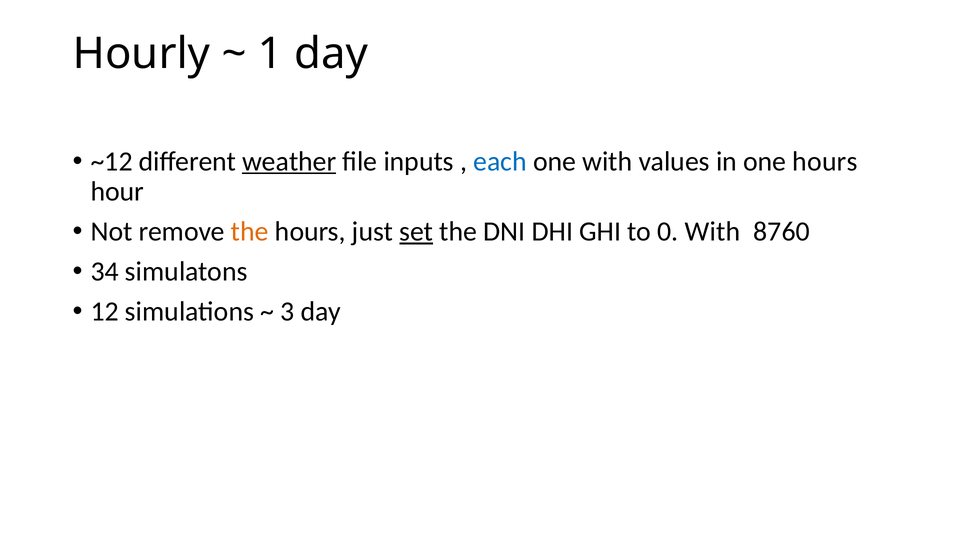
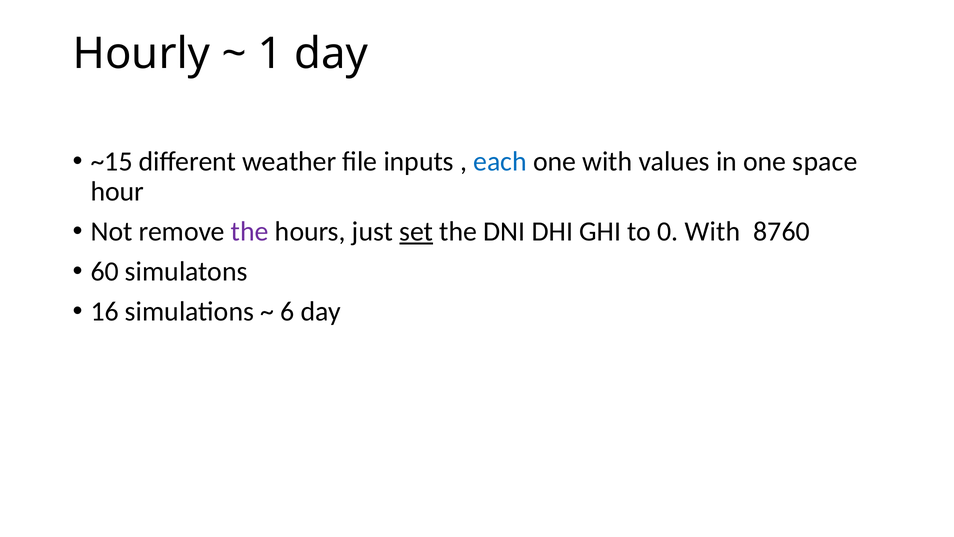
~12: ~12 -> ~15 (112, 161)
weather underline: present -> none (289, 161)
one hours: hours -> space (825, 161)
the colour: orange -> purple (250, 231)
34: 34 -> 60 (105, 271)
12: 12 -> 16 (105, 311)
3: 3 -> 6 (287, 311)
